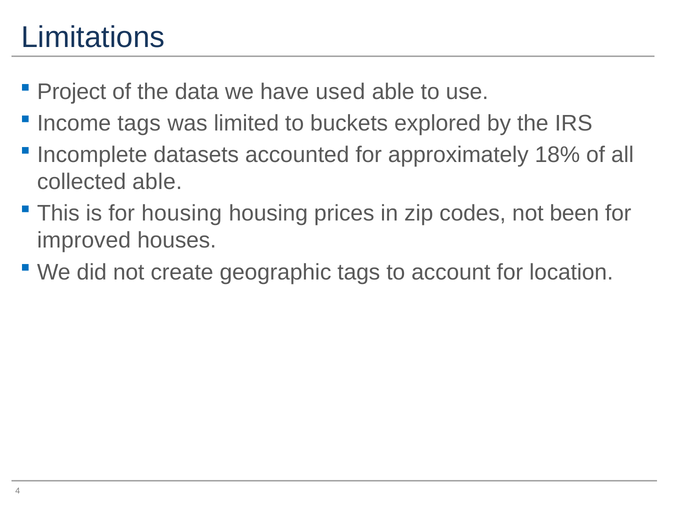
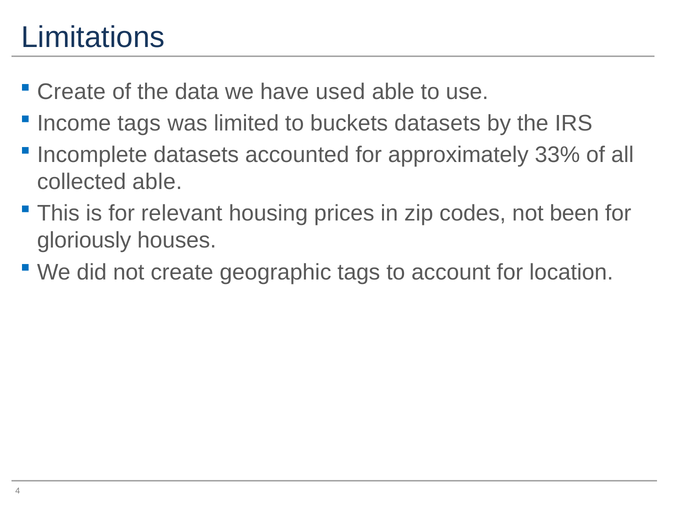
Project: Project -> Create (71, 92)
buckets explored: explored -> datasets (438, 124)
18%: 18% -> 33% (557, 155)
for housing: housing -> relevant (182, 214)
improved: improved -> gloriously (84, 241)
